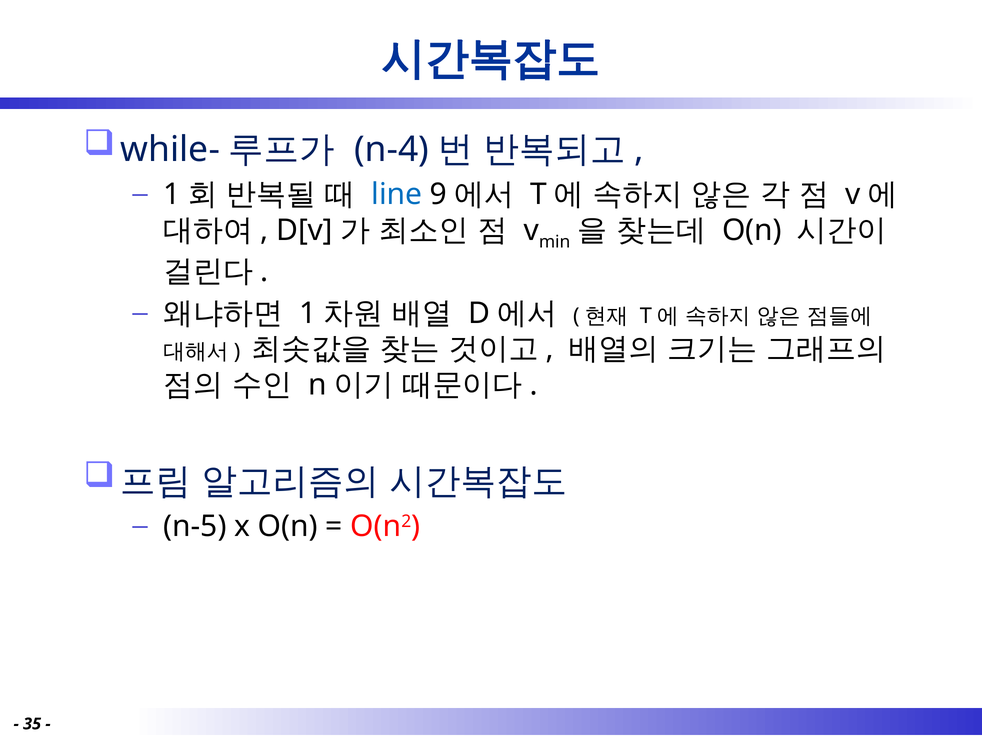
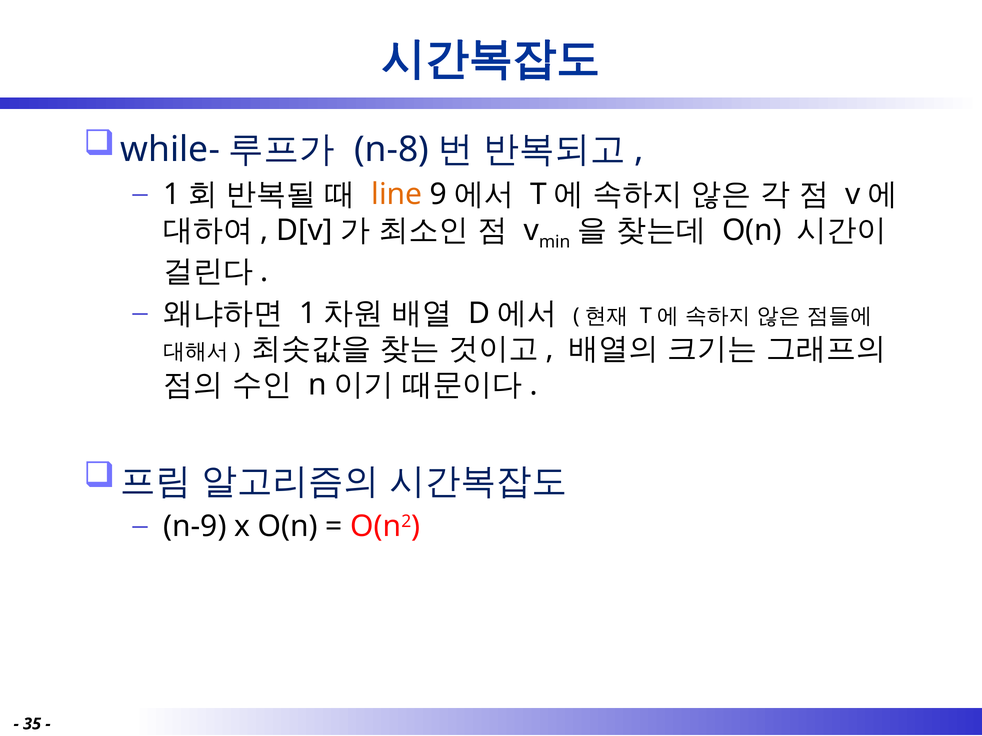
n-4: n-4 -> n-8 (392, 150)
line colour: blue -> orange (397, 194)
n-5: n-5 -> n-9 (195, 527)
